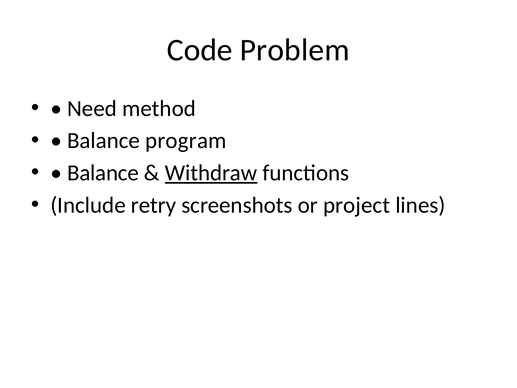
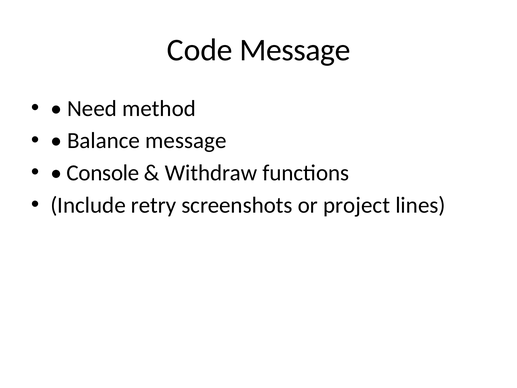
Code Problem: Problem -> Message (295, 50)
Balance program: program -> message (186, 141)
Balance: Balance -> Console (103, 173)
Withdraw underline: present -> none (211, 173)
